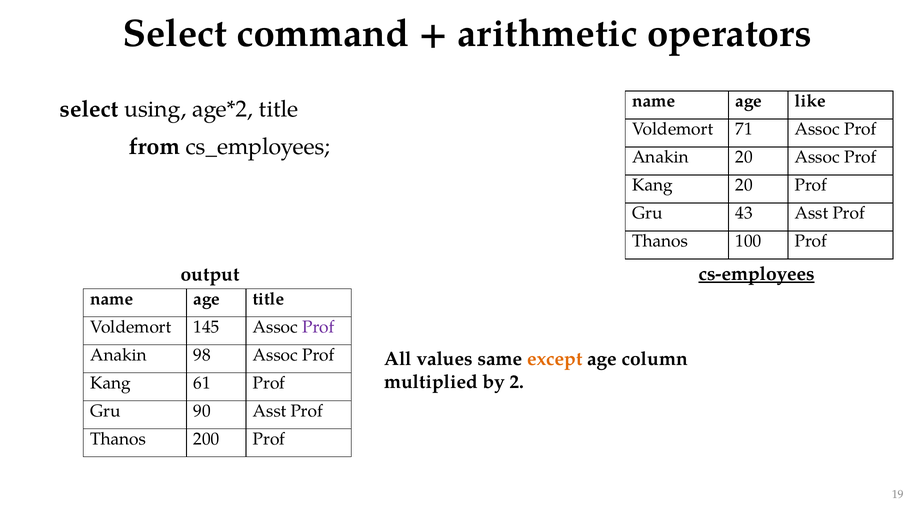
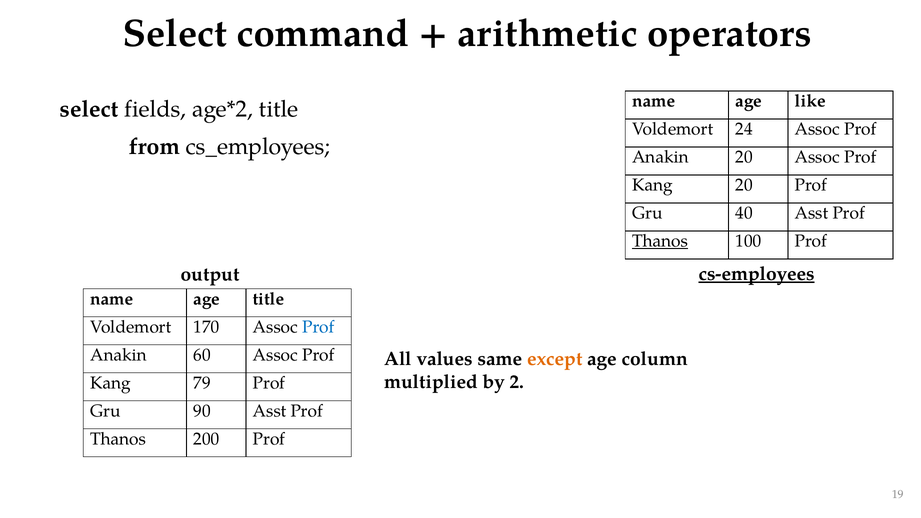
using: using -> fields (155, 109)
71: 71 -> 24 (744, 129)
43: 43 -> 40 (744, 213)
Thanos underline: none -> present (660, 241)
145: 145 -> 170 (206, 327)
Prof colour: purple -> blue (318, 327)
98: 98 -> 60 (202, 355)
61: 61 -> 79 (202, 383)
